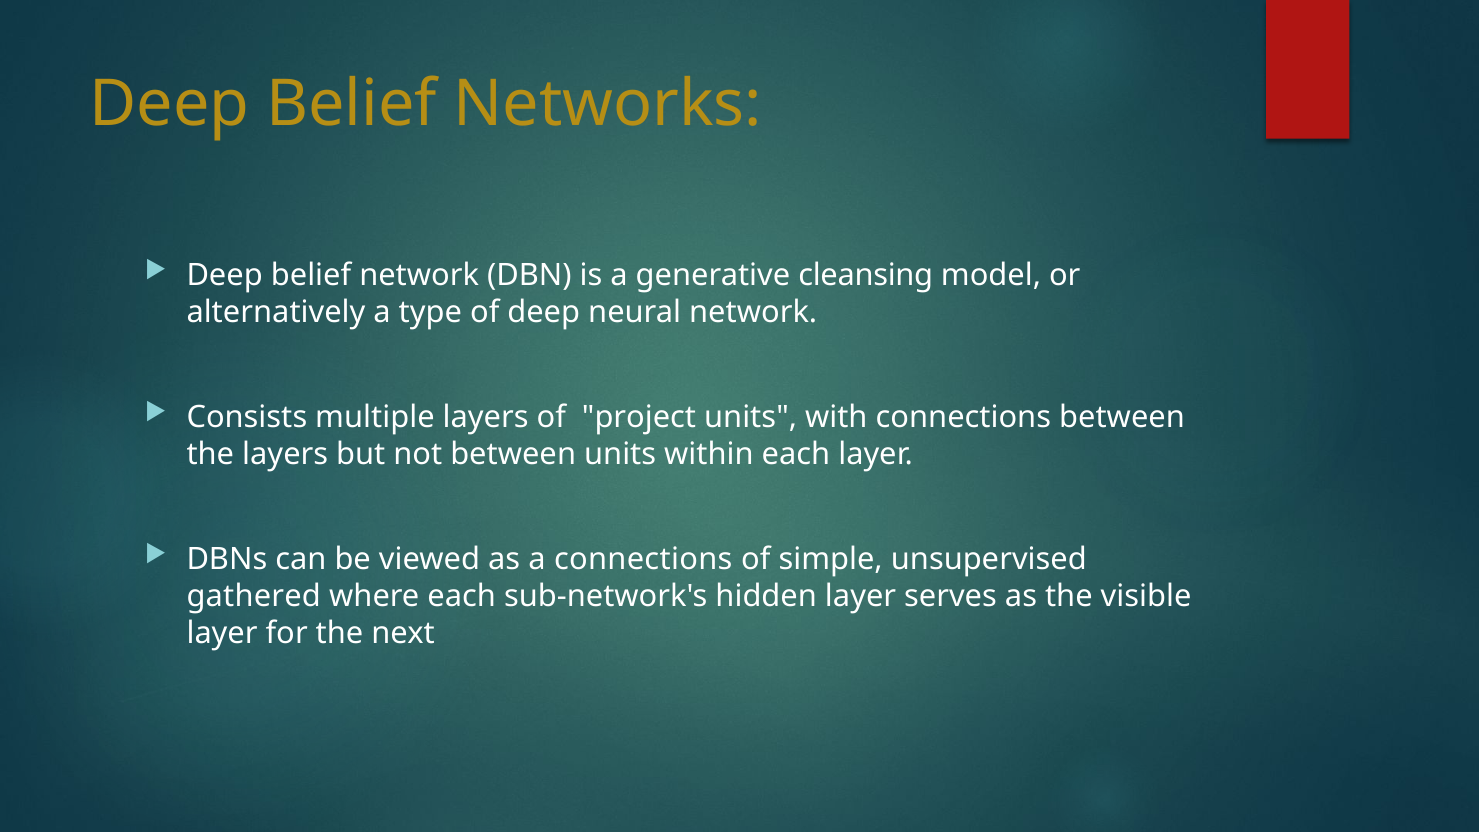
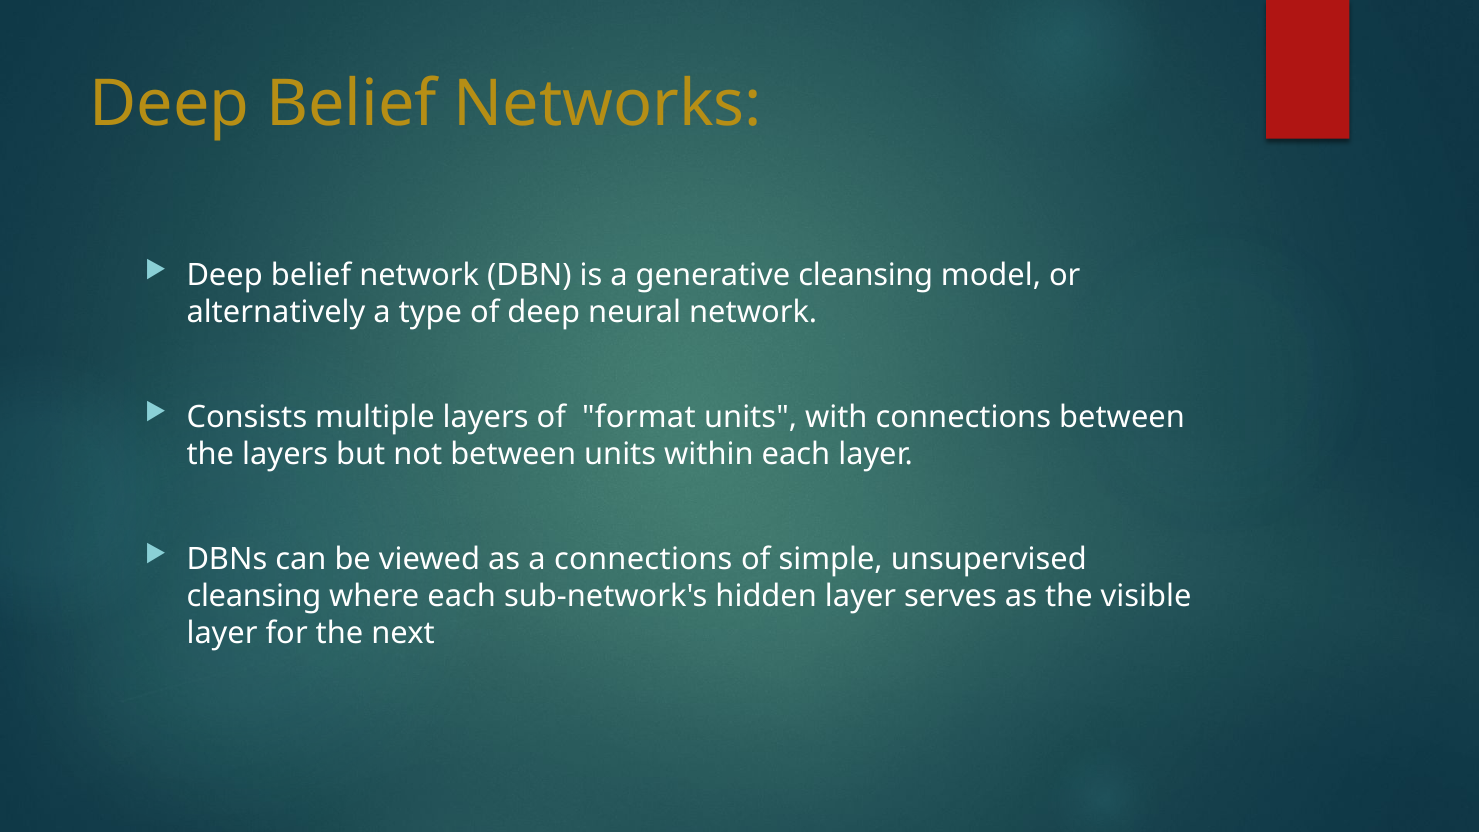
project: project -> format (639, 417)
gathered: gathered -> cleansing (254, 596)
